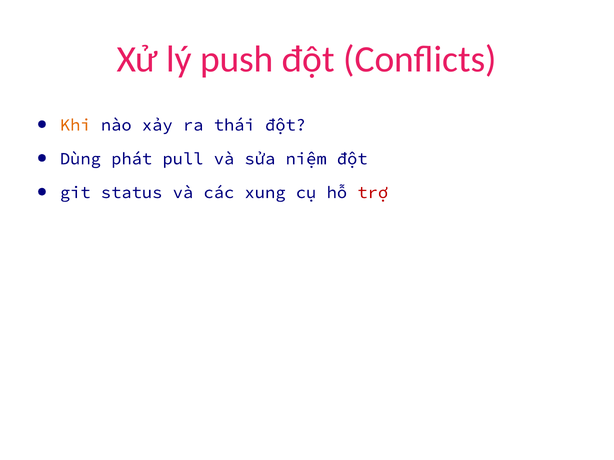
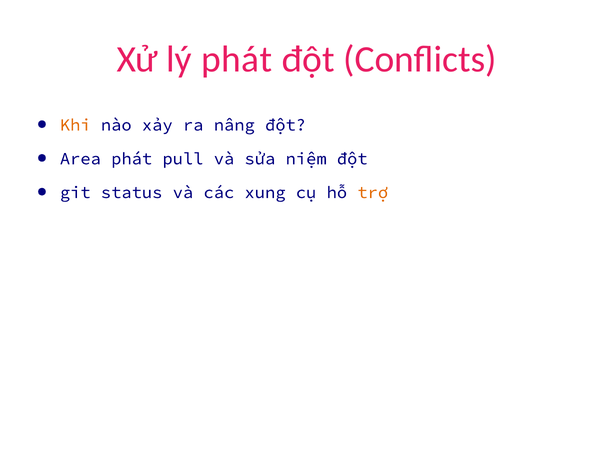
lý push: push -> phát (237, 59)
thái: thái -> nâng (234, 125)
Dùng: Dùng -> Area (80, 159)
trợ colour: red -> orange (373, 193)
